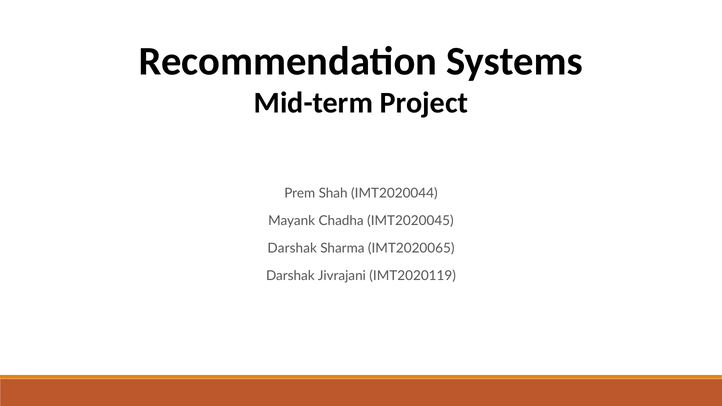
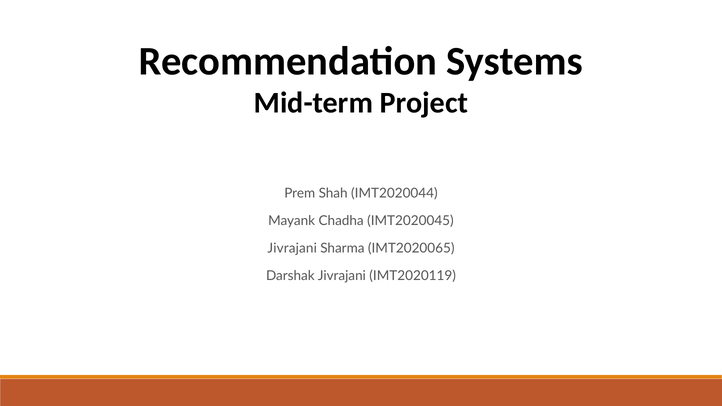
Darshak: Darshak -> Jivrajani (292, 248)
